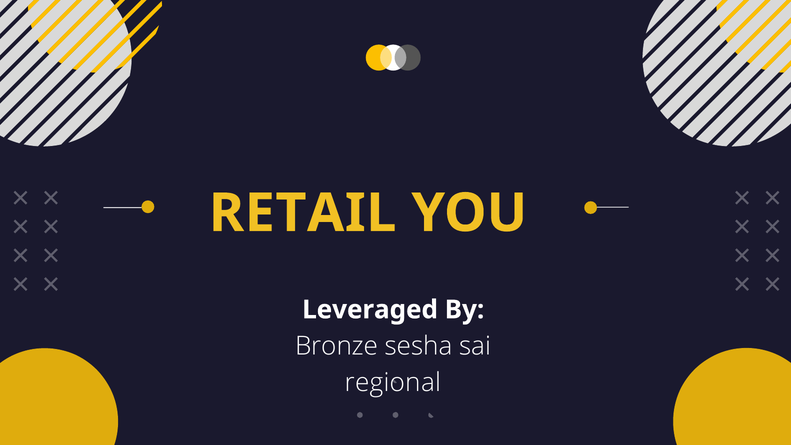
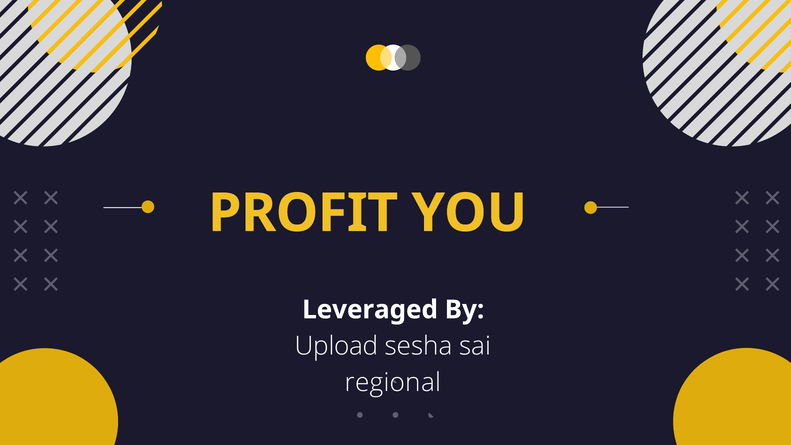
RETAIL: RETAIL -> PROFIT (303, 213)
Bronze: Bronze -> Upload (337, 346)
